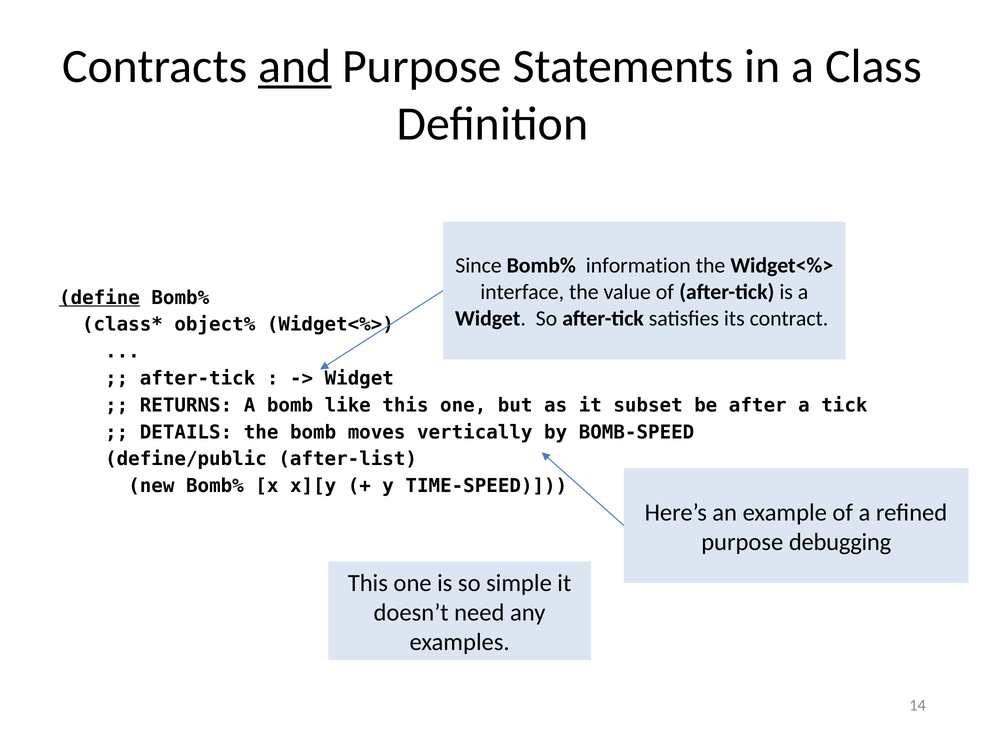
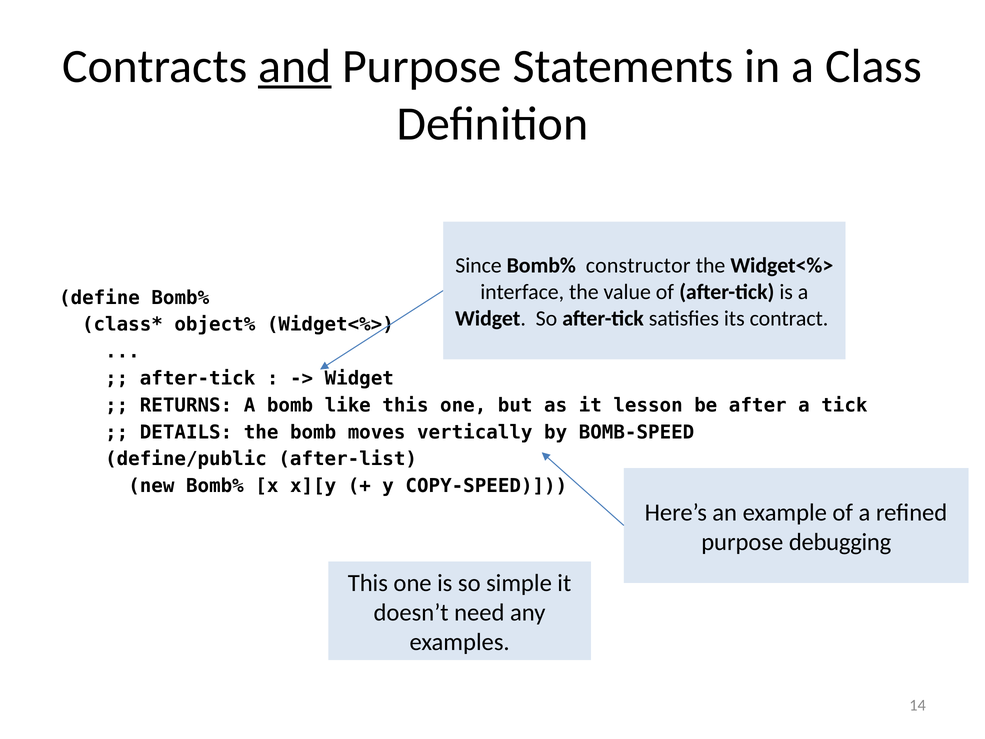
information: information -> constructor (638, 266)
define underline: present -> none (99, 298)
subset: subset -> lesson (648, 405)
TIME-SPEED: TIME-SPEED -> COPY-SPEED (486, 486)
